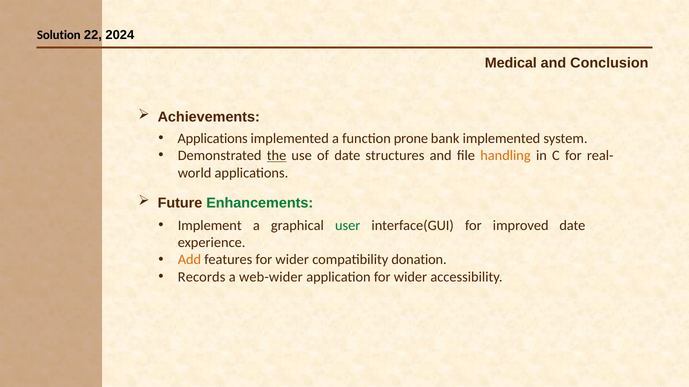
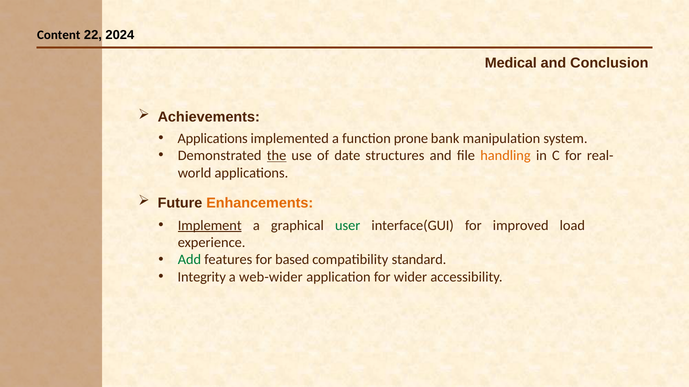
Solution: Solution -> Content (59, 35)
bank implemented: implemented -> manipulation (501, 139)
Enhancements colour: green -> orange (260, 203)
Implement underline: none -> present (210, 226)
improved date: date -> load (572, 226)
Add colour: orange -> green (189, 260)
features for wider: wider -> based (292, 260)
donation: donation -> standard (419, 260)
Records: Records -> Integrity (202, 277)
